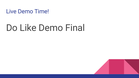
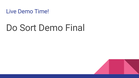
Like: Like -> Sort (28, 28)
